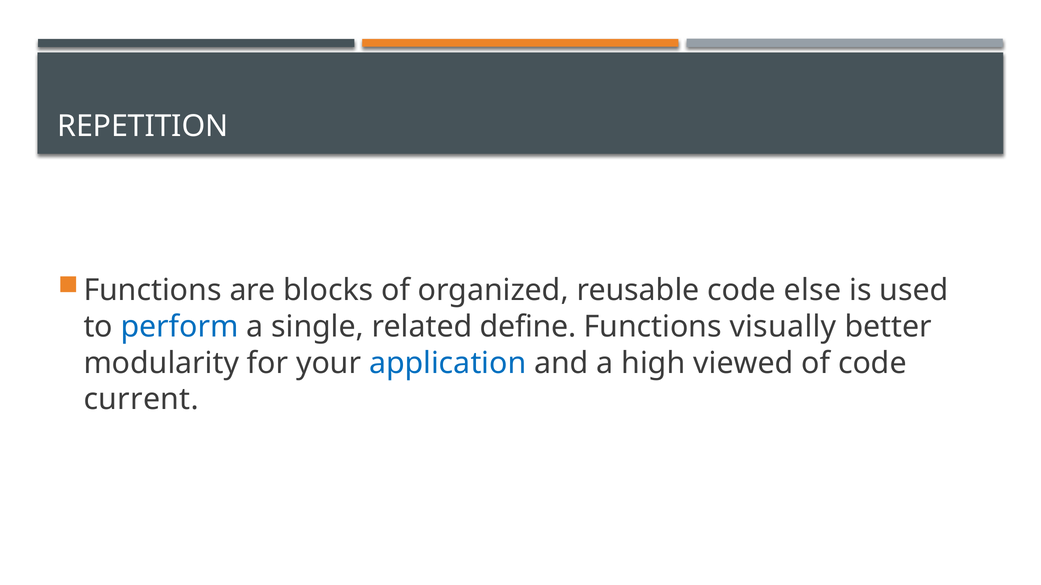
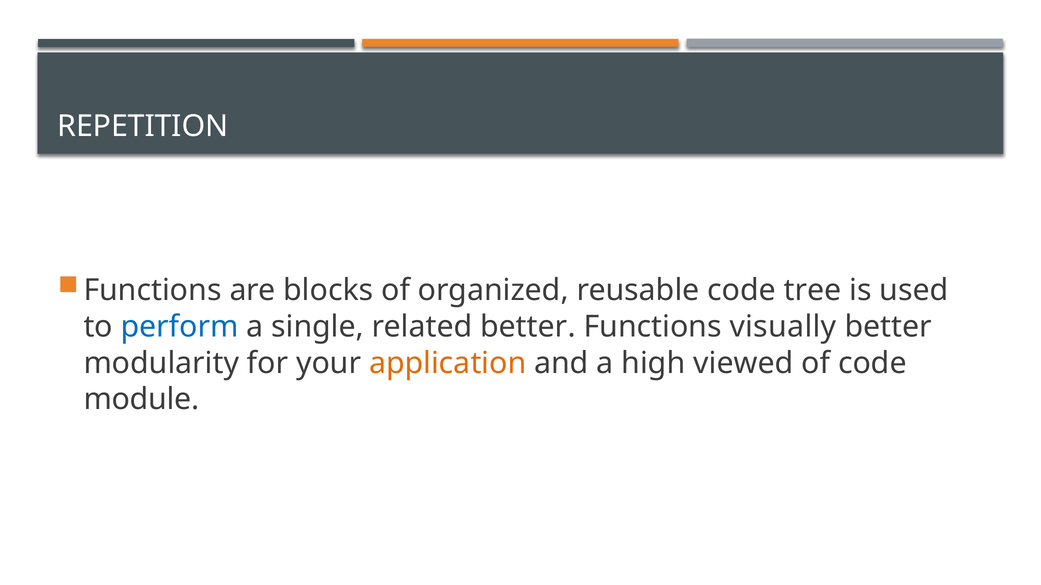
else: else -> tree (813, 291)
related define: define -> better (528, 327)
application colour: blue -> orange (448, 363)
current: current -> module (141, 400)
